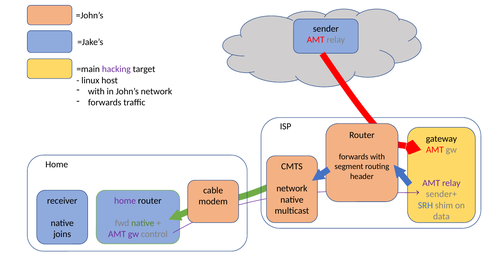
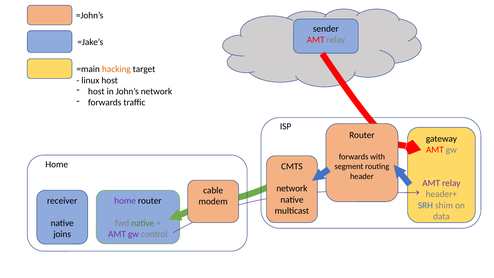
hacking colour: purple -> orange (116, 69)
with: with -> host (96, 91)
sender+: sender+ -> header+ (441, 194)
